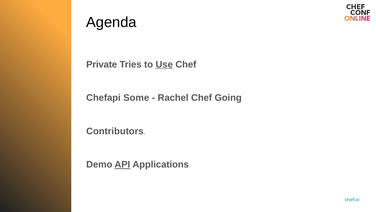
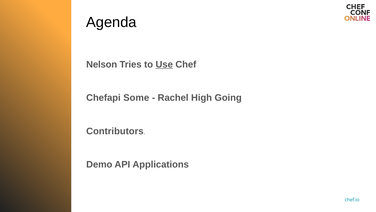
Private: Private -> Nelson (102, 64)
Rachel Chef: Chef -> High (202, 98)
API underline: present -> none (122, 164)
